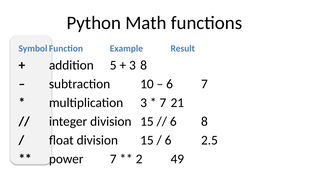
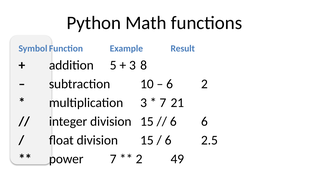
6 7: 7 -> 2 (204, 84)
6 8: 8 -> 6 (204, 121)
